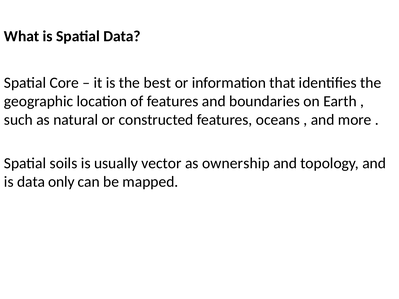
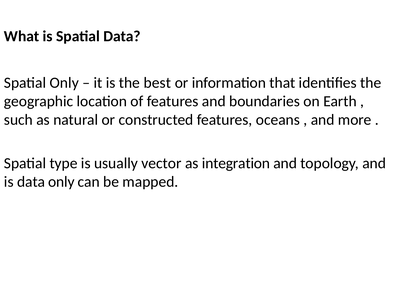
Spatial Core: Core -> Only (64, 83)
soils: soils -> type (64, 163)
ownership: ownership -> integration (236, 163)
